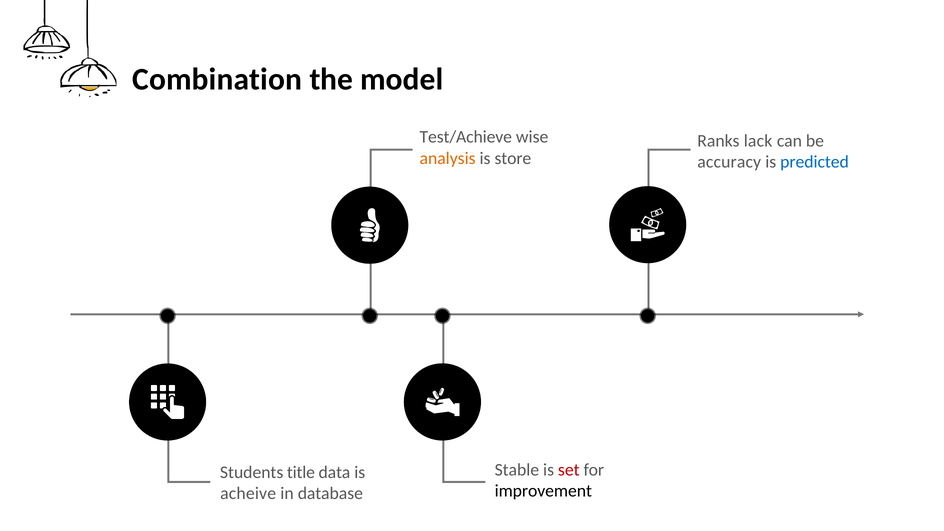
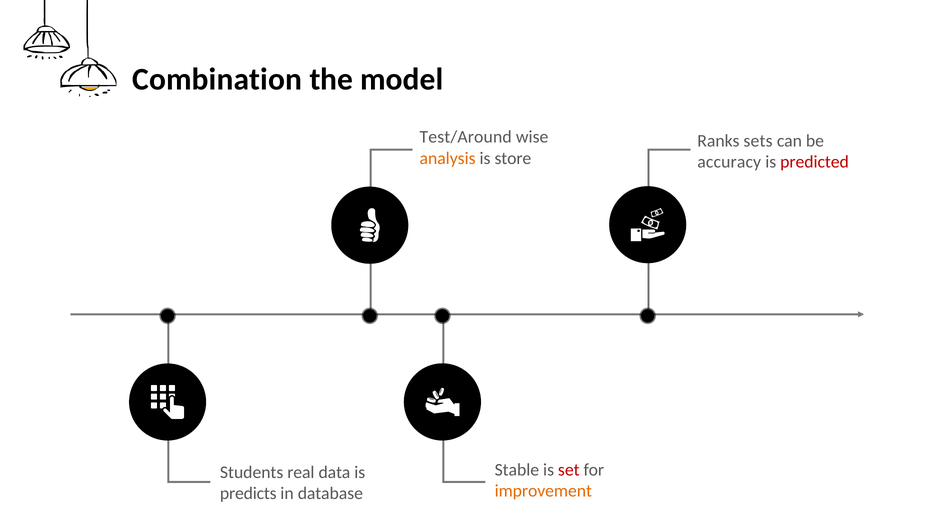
Test/Achieve: Test/Achieve -> Test/Around (466, 137)
lack: lack -> sets (758, 141)
predicted colour: blue -> red (815, 162)
title: title -> real (301, 472)
improvement colour: black -> orange (543, 491)
acheive: acheive -> predicts (248, 494)
